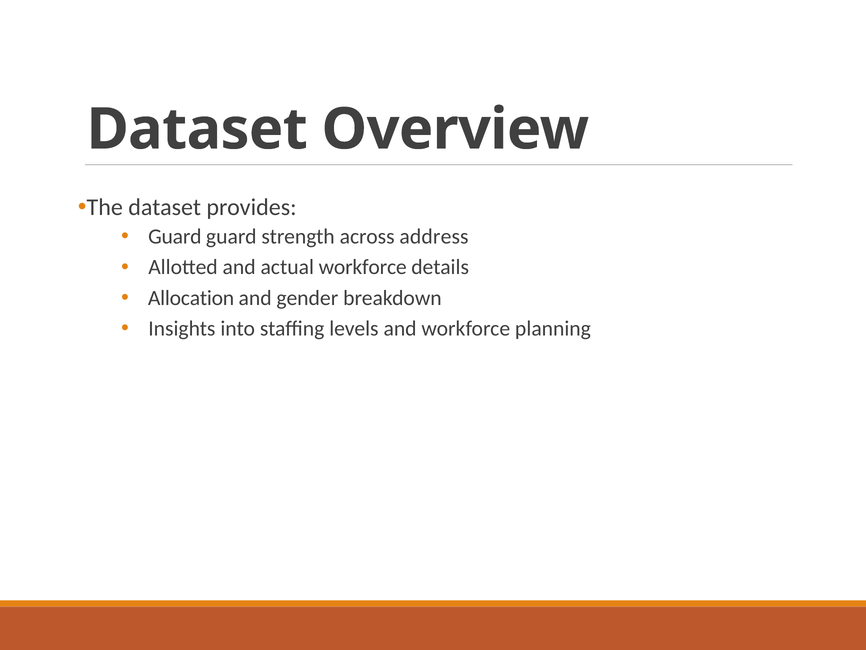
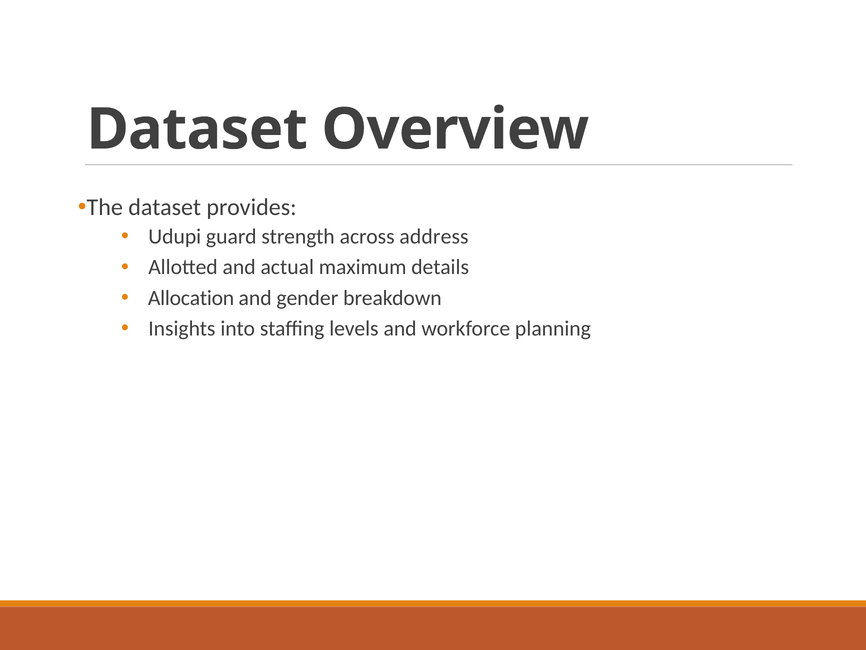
Guard: Guard -> Udupi (175, 236)
actual workforce: workforce -> maximum (363, 267)
